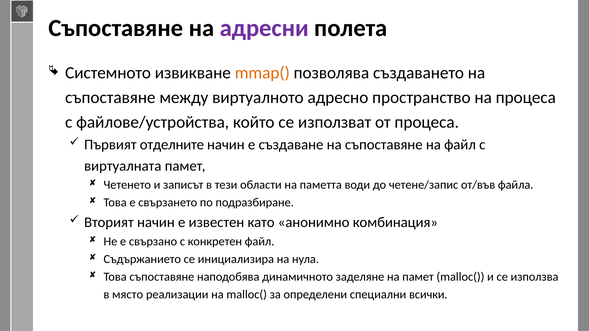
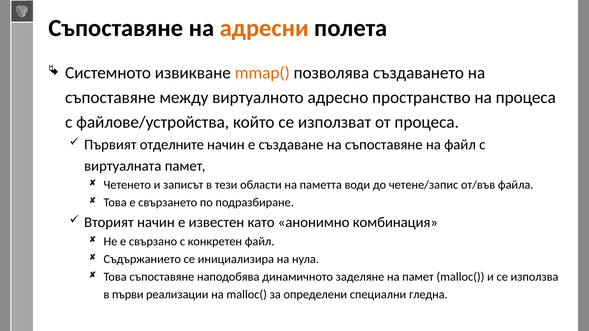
адресни colour: purple -> orange (264, 28)
място: място -> първи (128, 295)
всички: всички -> гледна (428, 295)
